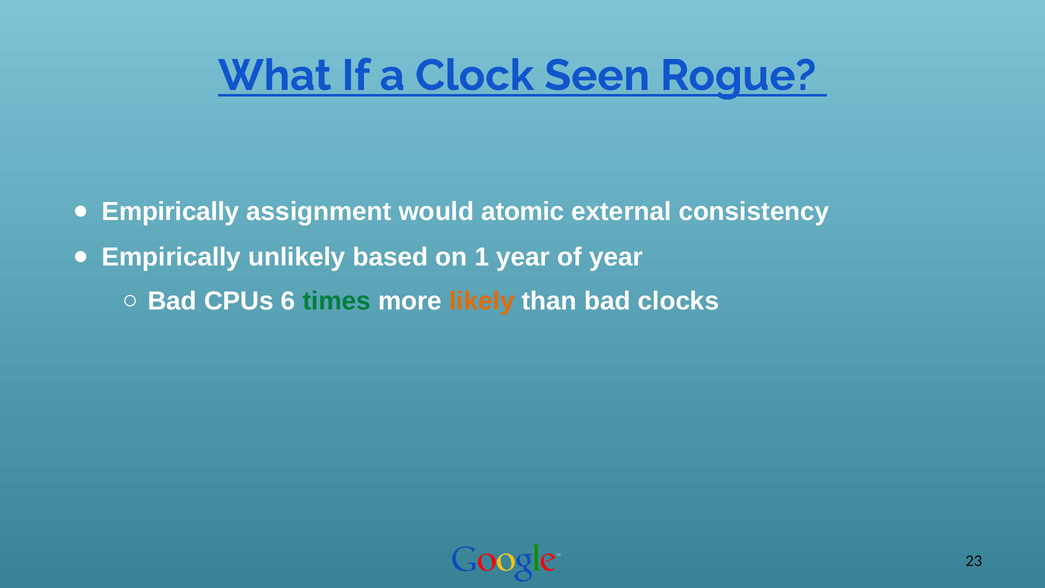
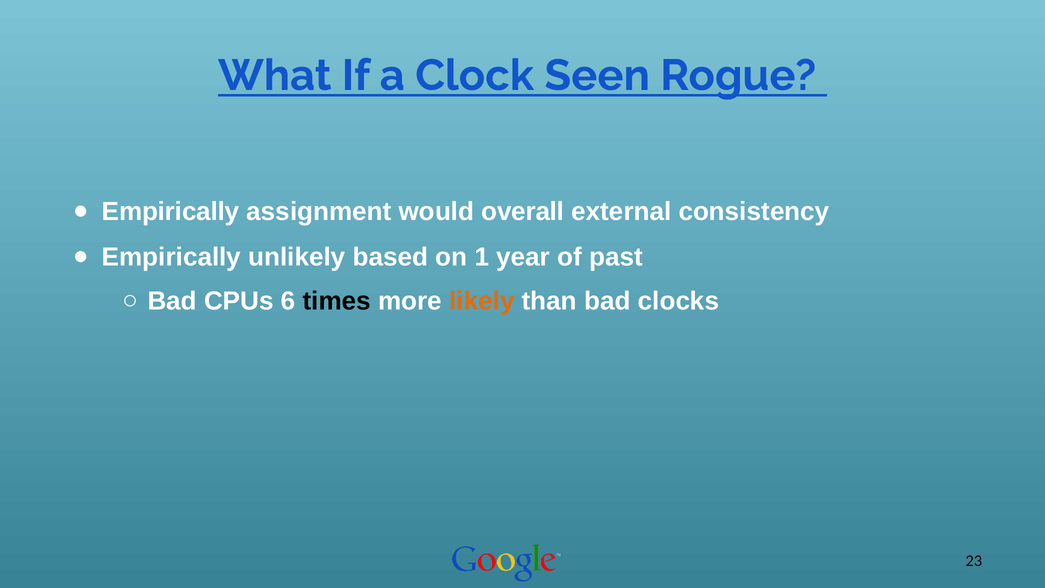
atomic: atomic -> overall (523, 212)
of year: year -> past (616, 257)
times colour: green -> black (337, 301)
